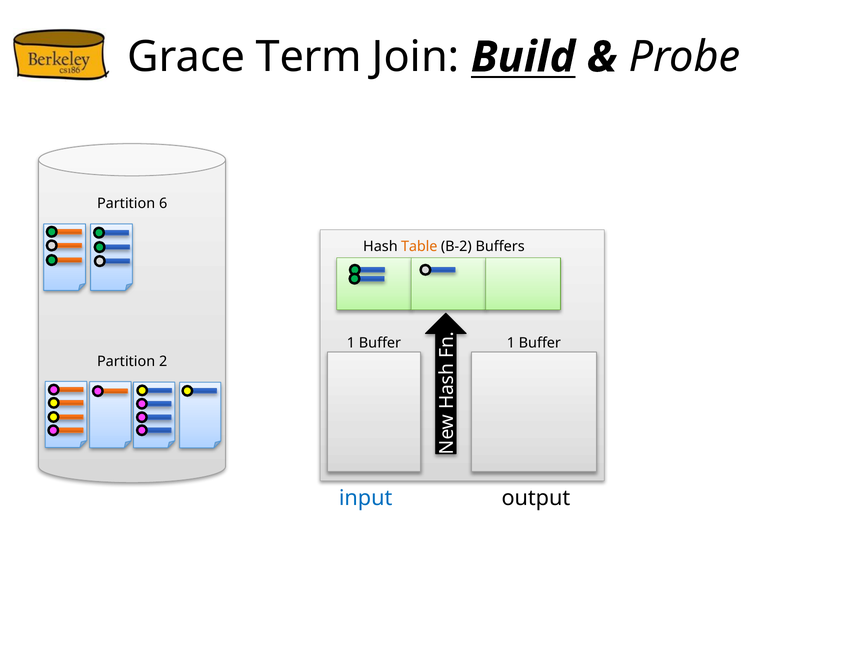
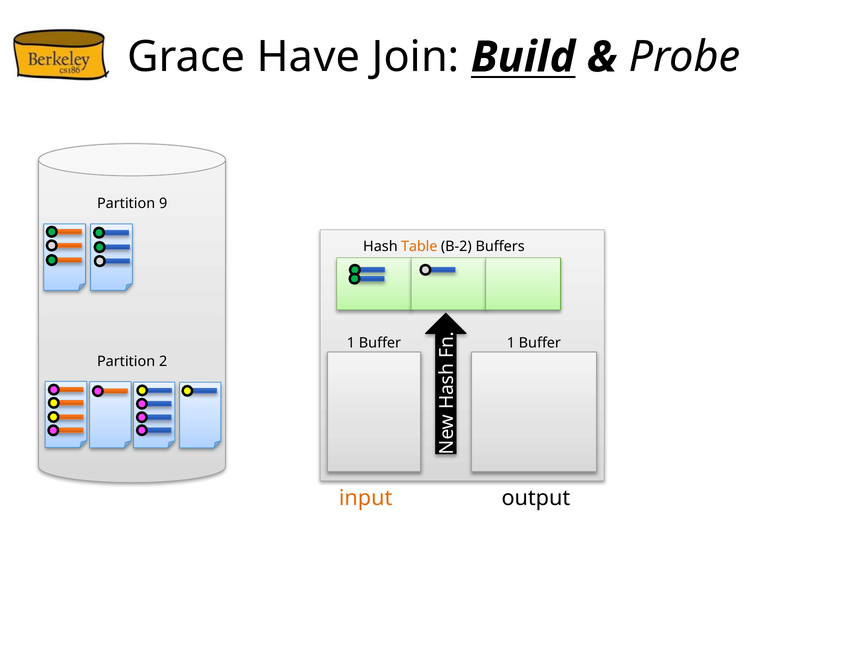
Term: Term -> Have (308, 57)
6: 6 -> 9 (163, 203)
input colour: blue -> orange (366, 498)
